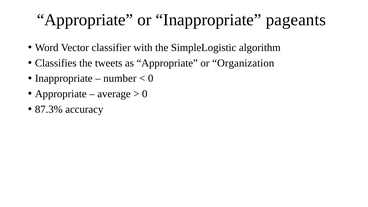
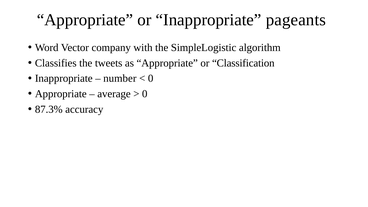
classifier: classifier -> company (111, 48)
Organization: Organization -> Classification (243, 63)
